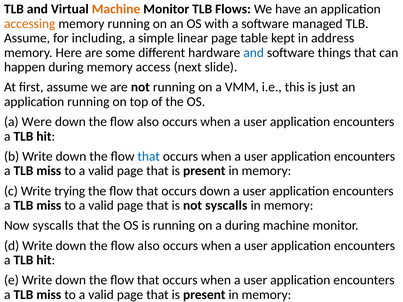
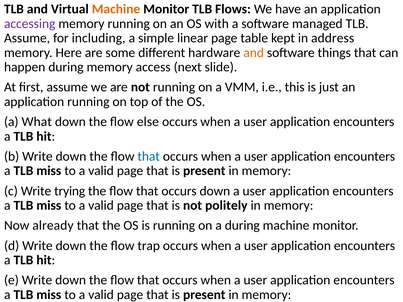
accessing colour: orange -> purple (30, 24)
and colour: blue -> orange (254, 53)
Were: Were -> What (37, 122)
also: also -> else (148, 122)
not syscalls: syscalls -> politely (226, 206)
Now syscalls: syscalls -> already (53, 226)
also: also -> trap (149, 246)
